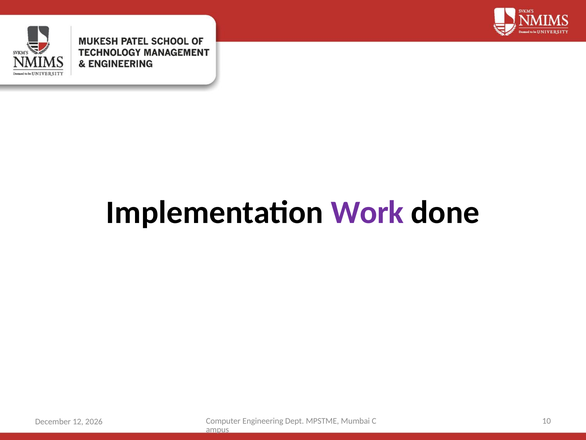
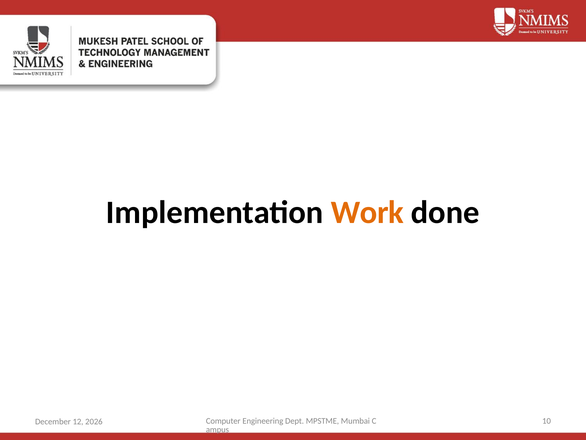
Work colour: purple -> orange (367, 212)
